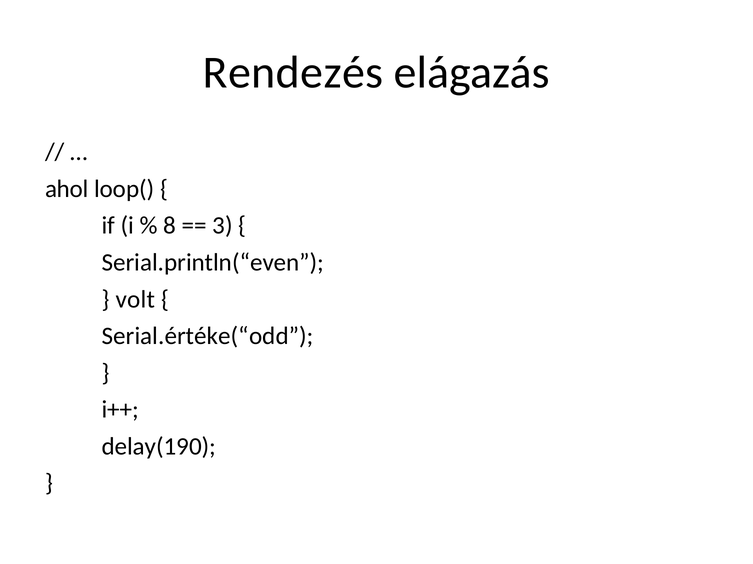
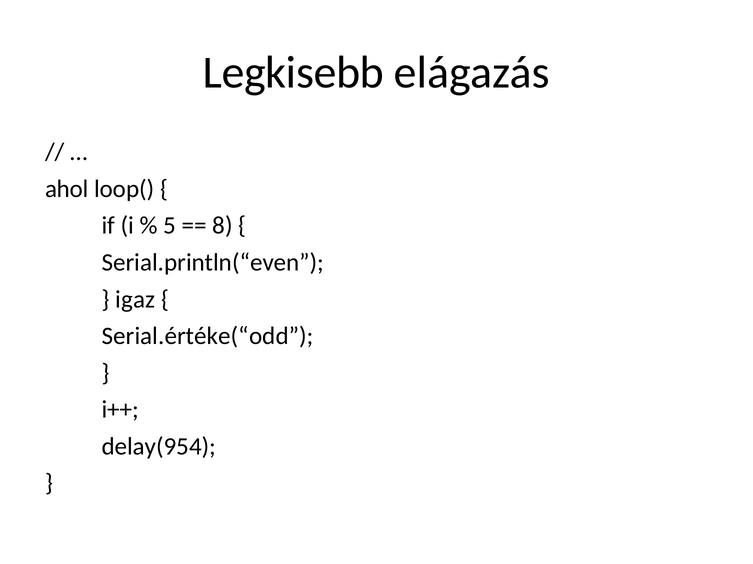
Rendezés: Rendezés -> Legkisebb (293, 73)
8: 8 -> 5 (170, 226)
3: 3 -> 8 (223, 226)
volt: volt -> igaz (135, 300)
delay(190: delay(190 -> delay(954 (159, 447)
